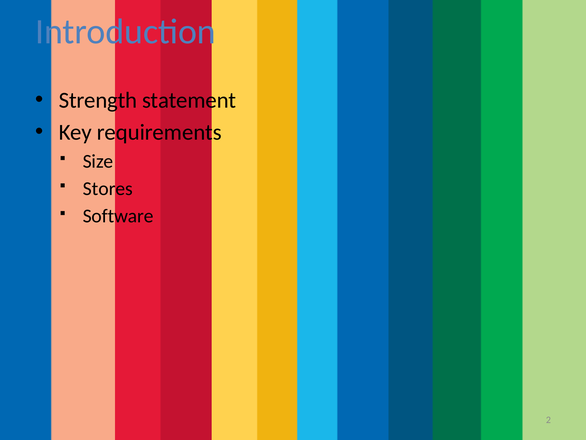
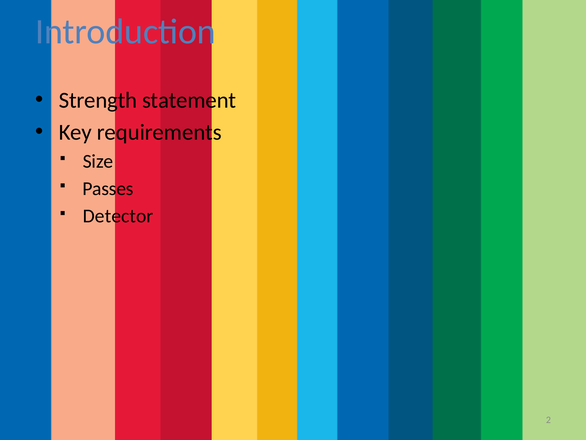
Stores: Stores -> Passes (108, 189)
Software: Software -> Detector (118, 216)
